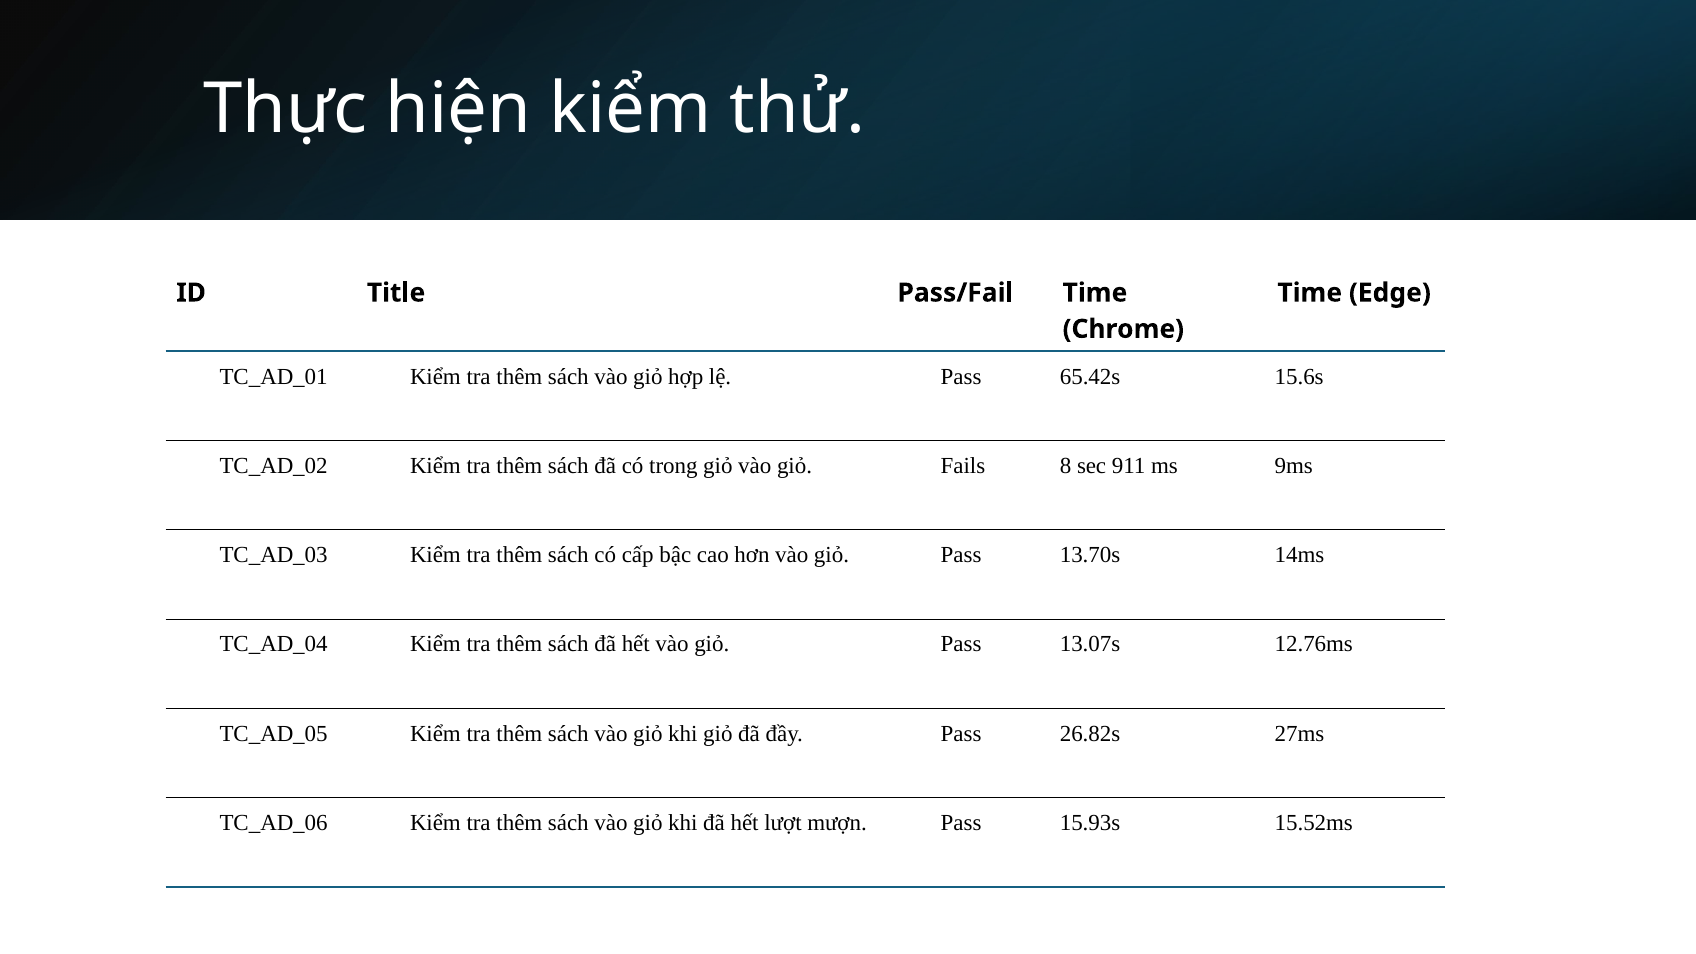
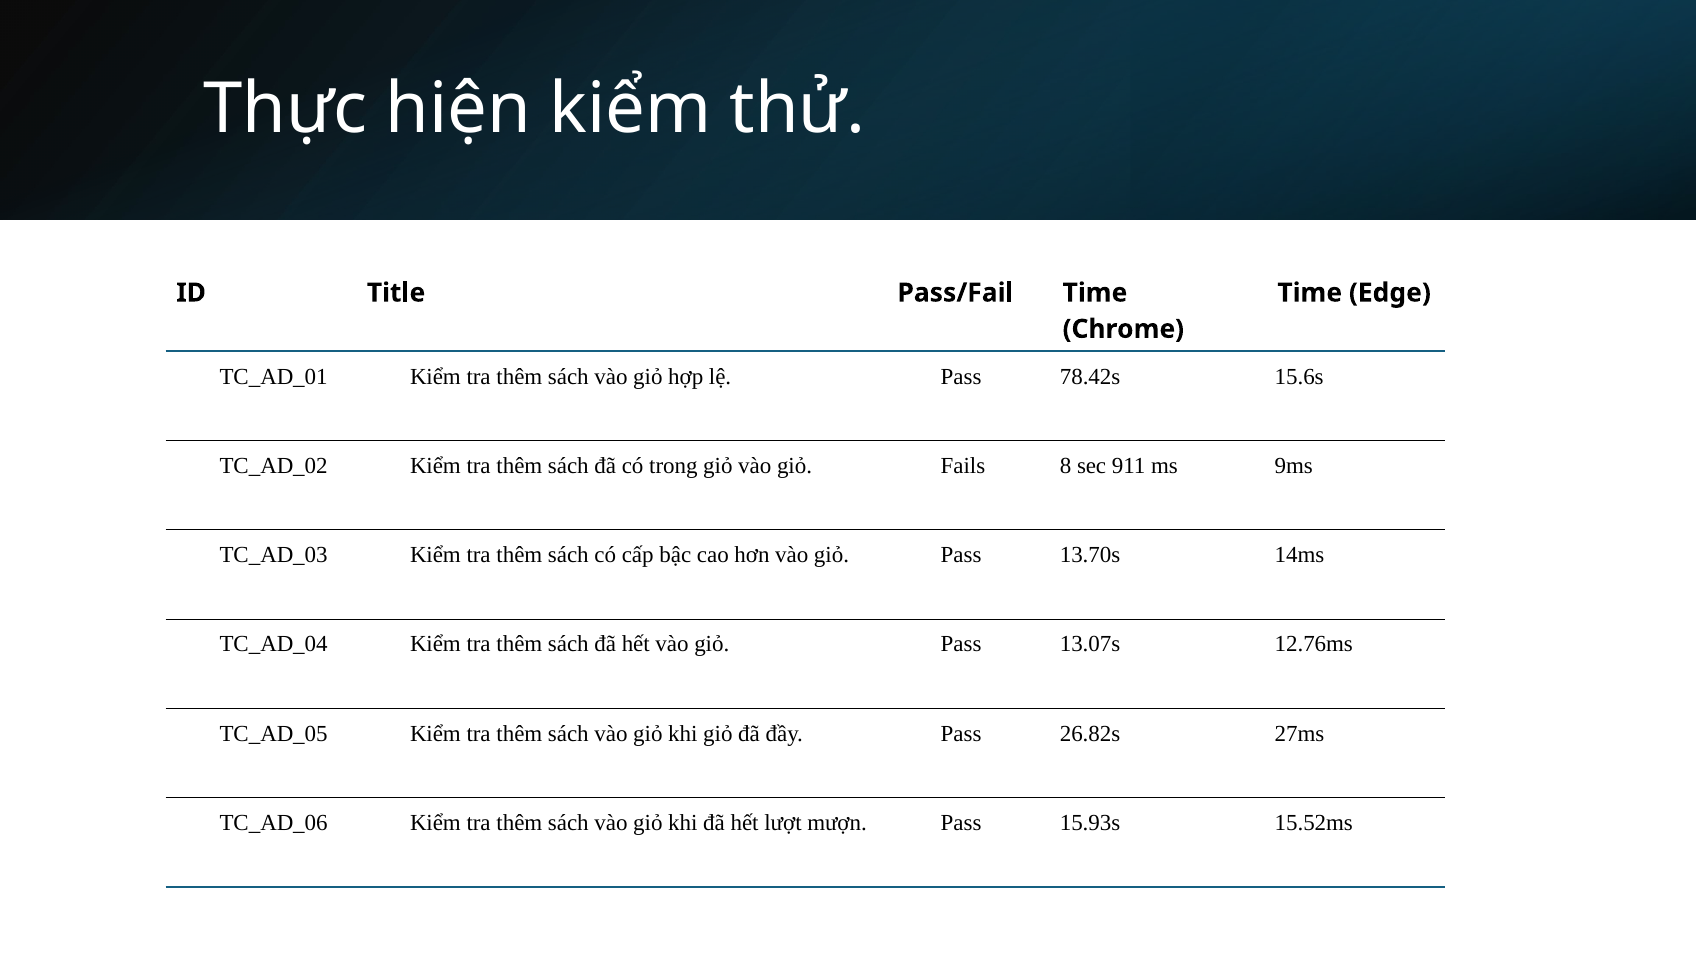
65.42s: 65.42s -> 78.42s (1090, 376)
